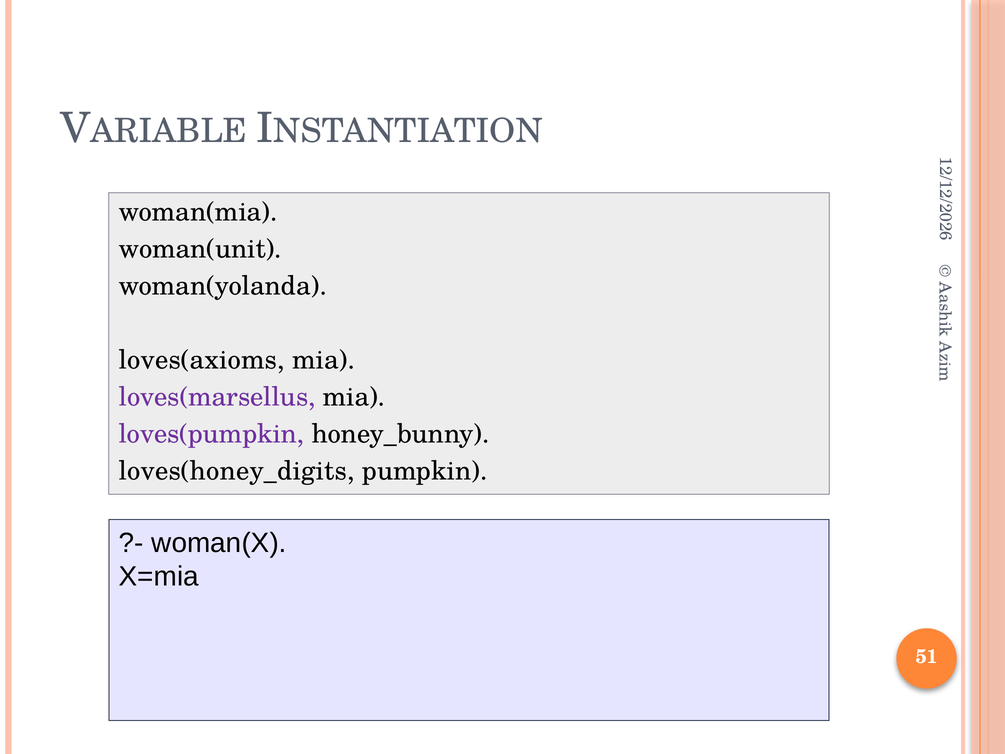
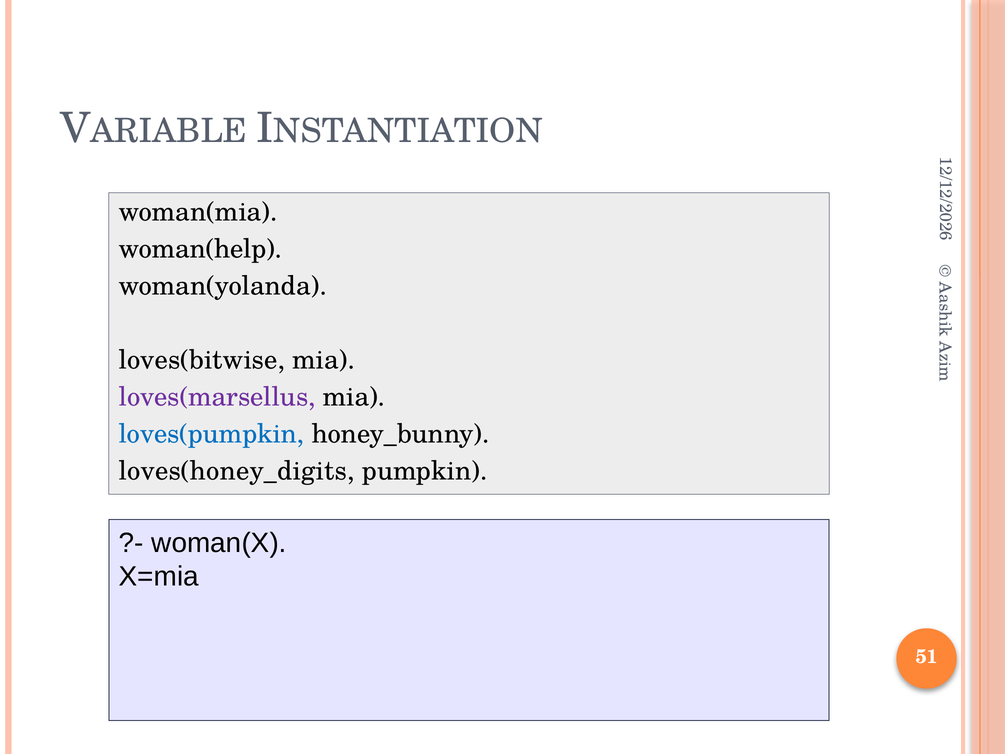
woman(unit: woman(unit -> woman(help (200, 249)
loves(axioms: loves(axioms -> loves(bitwise (202, 360)
loves(pumpkin colour: purple -> blue (212, 434)
